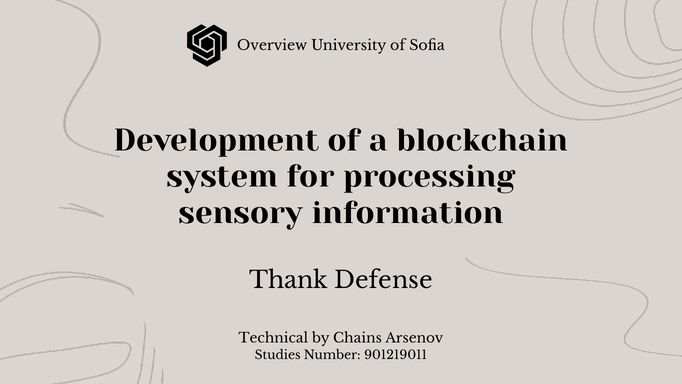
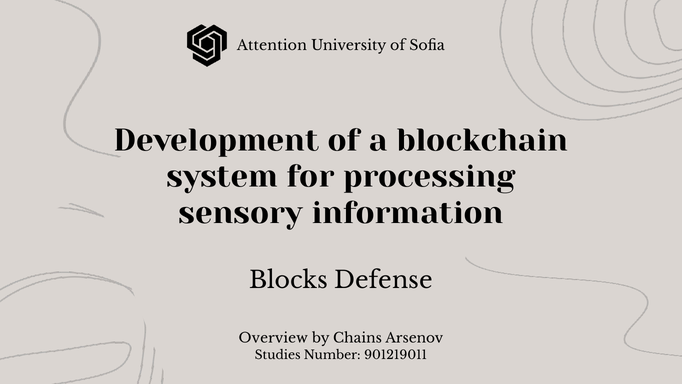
Overview: Overview -> Attention (272, 46)
Thank: Thank -> Blocks (289, 280)
Technical: Technical -> Overview (273, 338)
